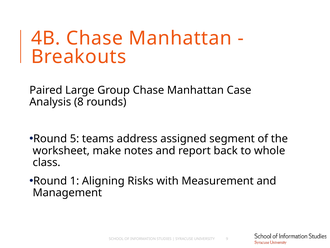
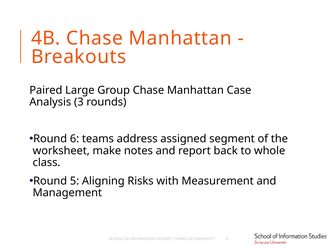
8: 8 -> 3 (79, 102)
5: 5 -> 6 (75, 138)
1: 1 -> 5 (75, 181)
